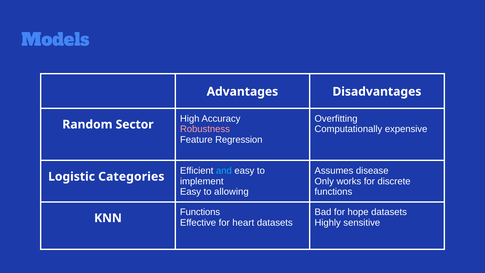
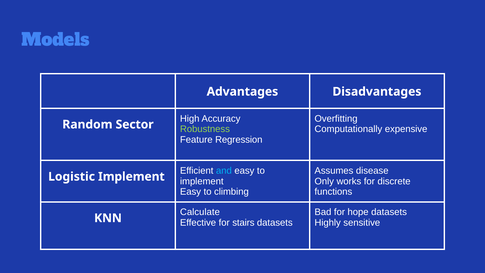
Robustness colour: pink -> light green (205, 129)
Logistic Categories: Categories -> Implement (131, 176)
allowing: allowing -> climbing (231, 192)
Functions: Functions -> Calculate (200, 212)
heart: heart -> stairs (243, 223)
